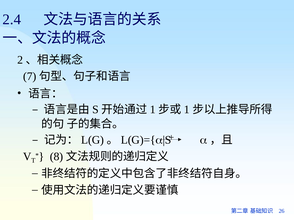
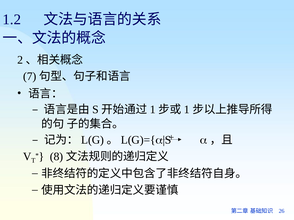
2.4: 2.4 -> 1.2 (12, 19)
